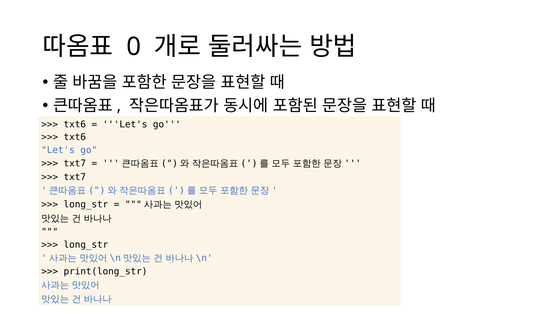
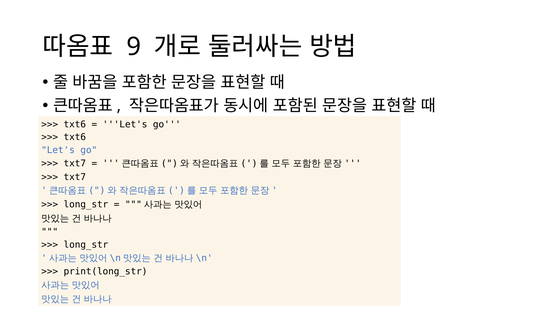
0: 0 -> 9 (134, 47)
